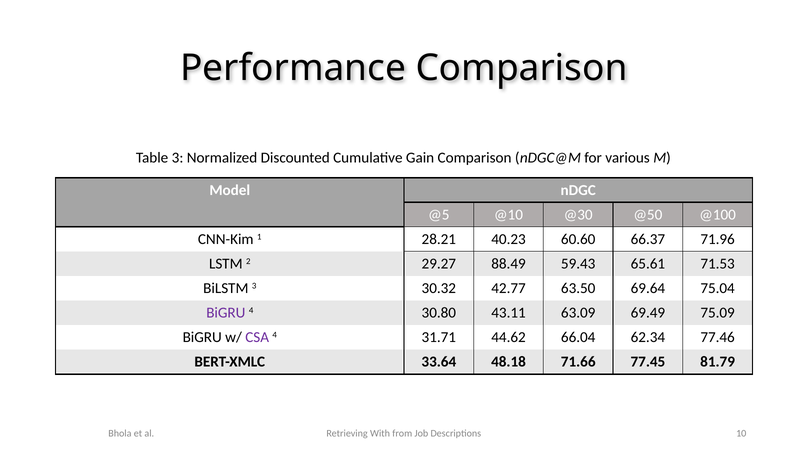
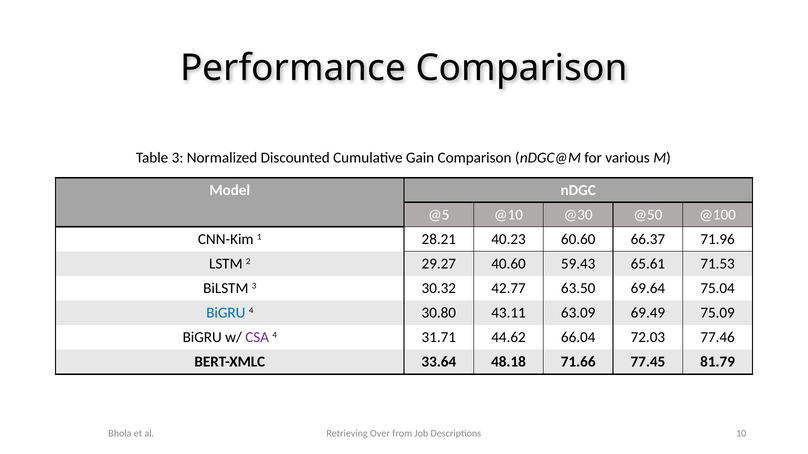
88.49: 88.49 -> 40.60 (509, 264)
BiGRU colour: purple -> blue (226, 313)
62.34: 62.34 -> 72.03 (648, 338)
With: With -> Over (380, 434)
